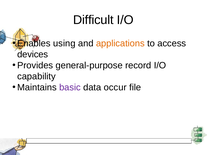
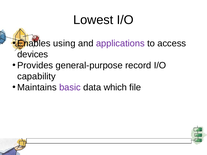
Difficult: Difficult -> Lowest (93, 20)
applications colour: orange -> purple (120, 43)
occur: occur -> which (115, 88)
